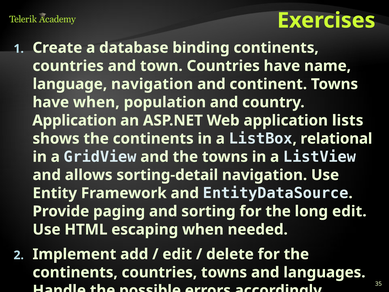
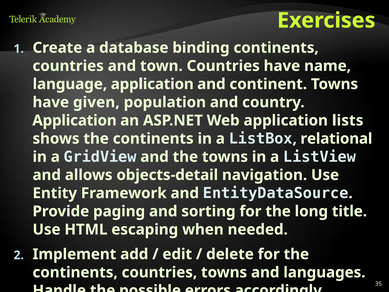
language navigation: navigation -> application (152, 84)
have when: when -> given (96, 102)
sorting-detail: sorting-detail -> objects-detail (167, 175)
long edit: edit -> title (349, 211)
